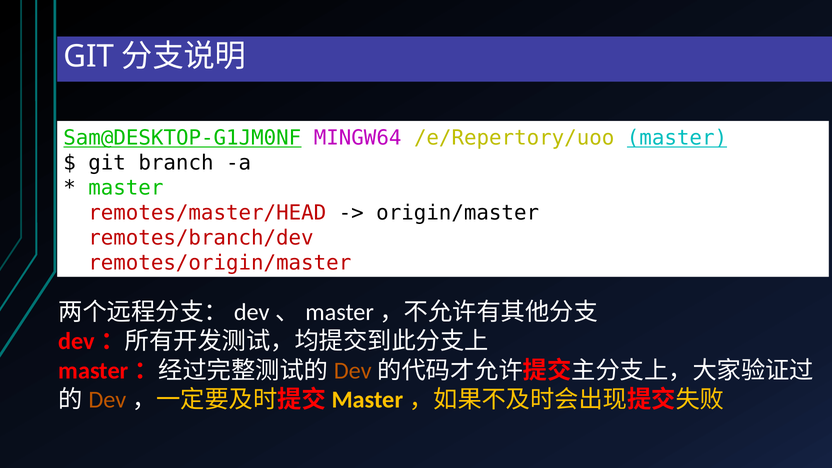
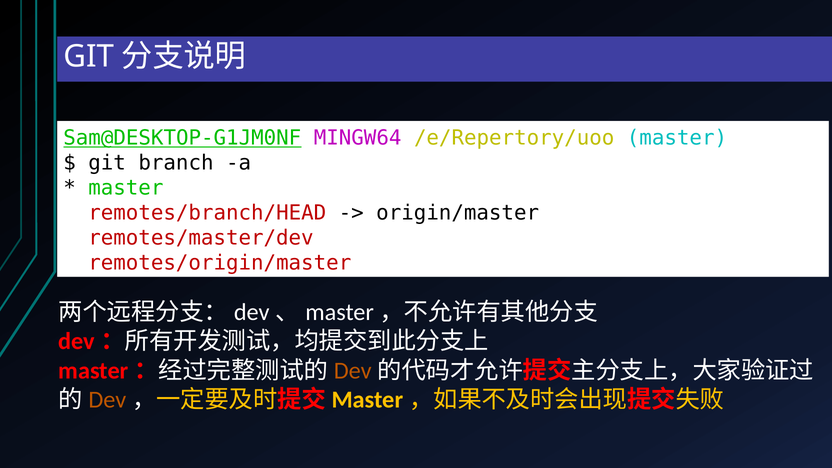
master underline: present -> none (677, 138)
remotes/master/HEAD: remotes/master/HEAD -> remotes/branch/HEAD (207, 213)
remotes/branch/dev: remotes/branch/dev -> remotes/master/dev (201, 238)
